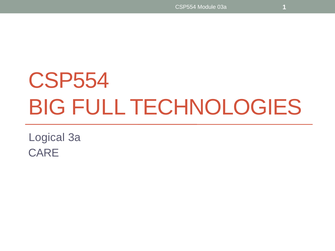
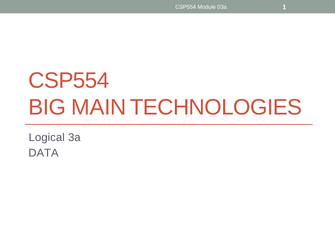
FULL: FULL -> MAIN (99, 107)
CARE: CARE -> DATA (44, 153)
